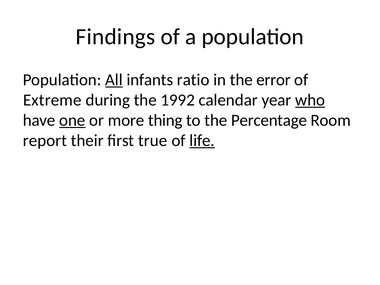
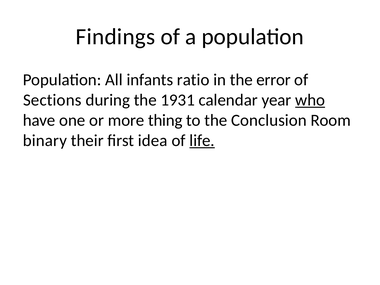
All underline: present -> none (114, 80)
Extreme: Extreme -> Sections (52, 100)
1992: 1992 -> 1931 (178, 100)
one underline: present -> none (72, 120)
Percentage: Percentage -> Conclusion (269, 120)
report: report -> binary (45, 141)
true: true -> idea (153, 141)
